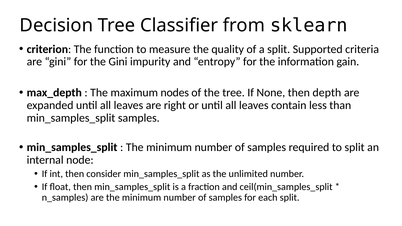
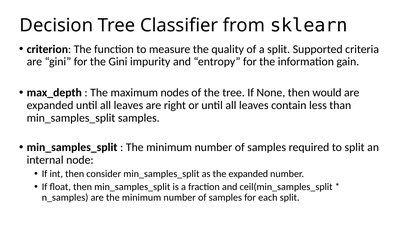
depth: depth -> would (327, 93)
the unlimited: unlimited -> expanded (248, 174)
